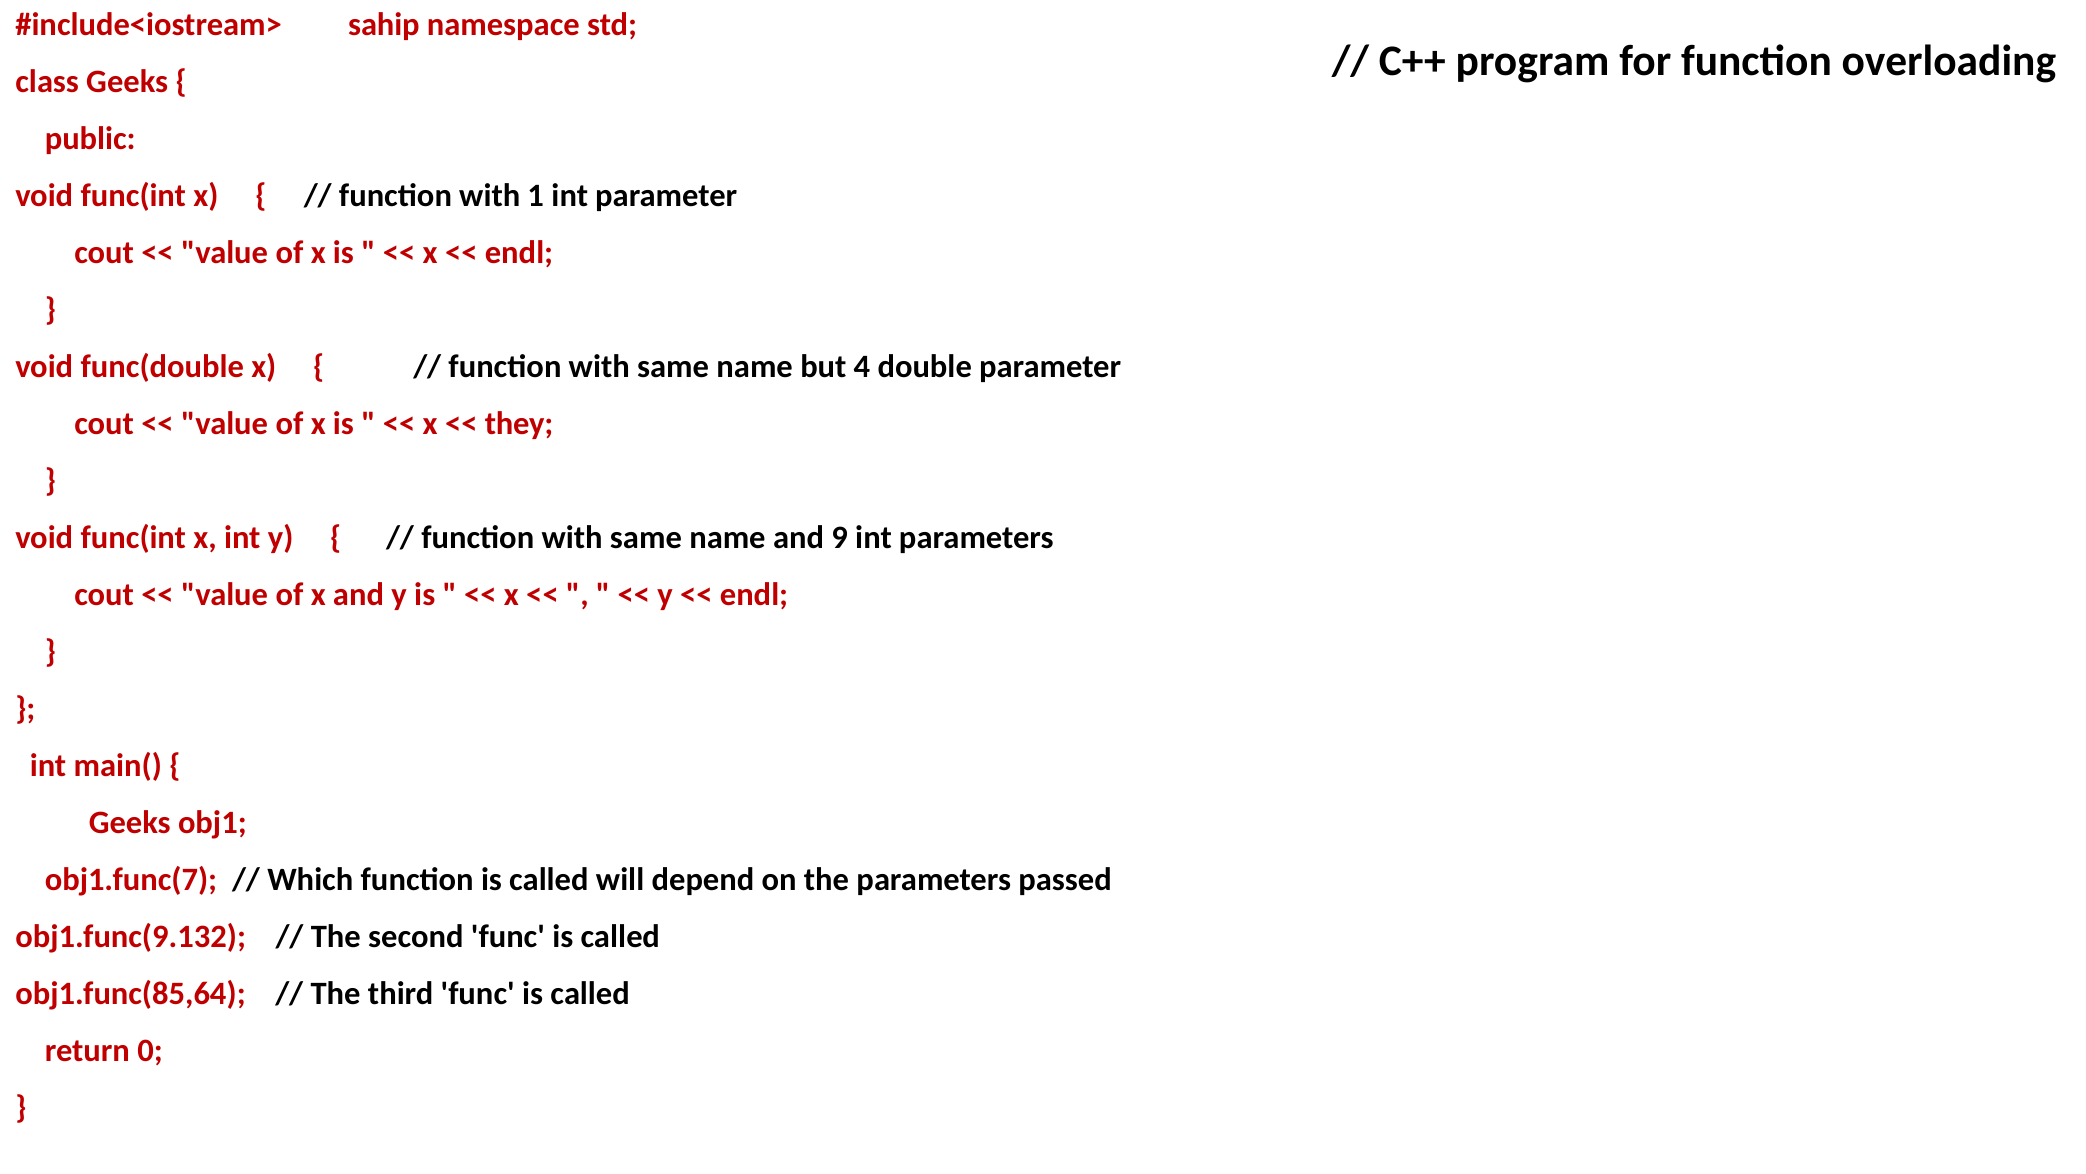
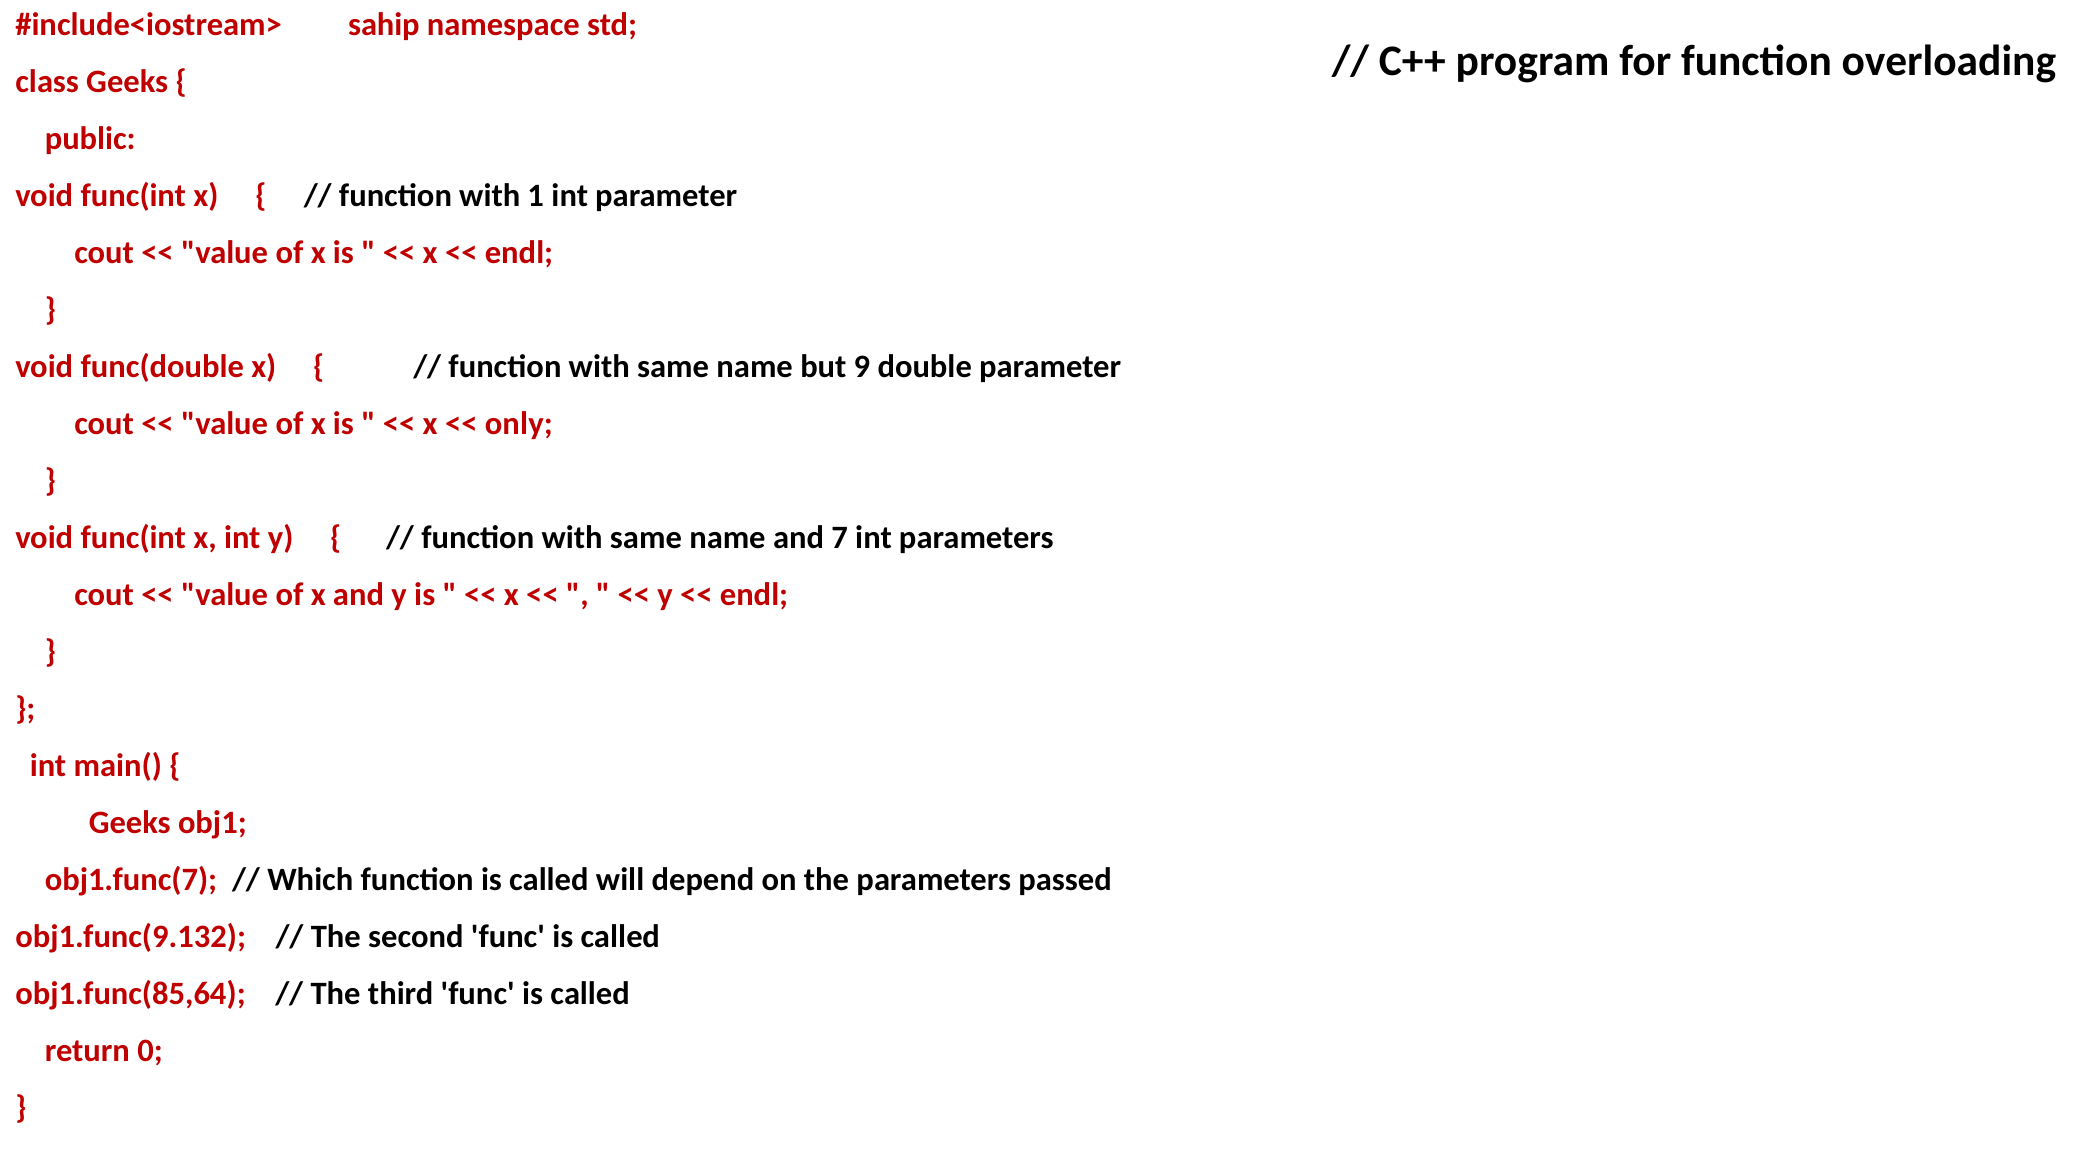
4: 4 -> 9 (862, 367)
they: they -> only (519, 424)
9: 9 -> 7 (840, 538)
